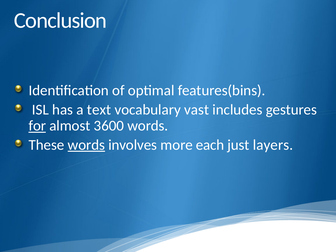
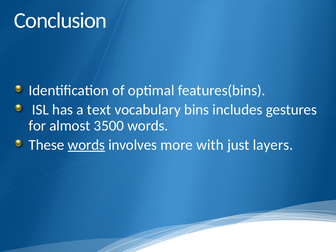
vast: vast -> bins (197, 110)
for underline: present -> none (37, 126)
3600: 3600 -> 3500 (109, 126)
each: each -> with (210, 145)
